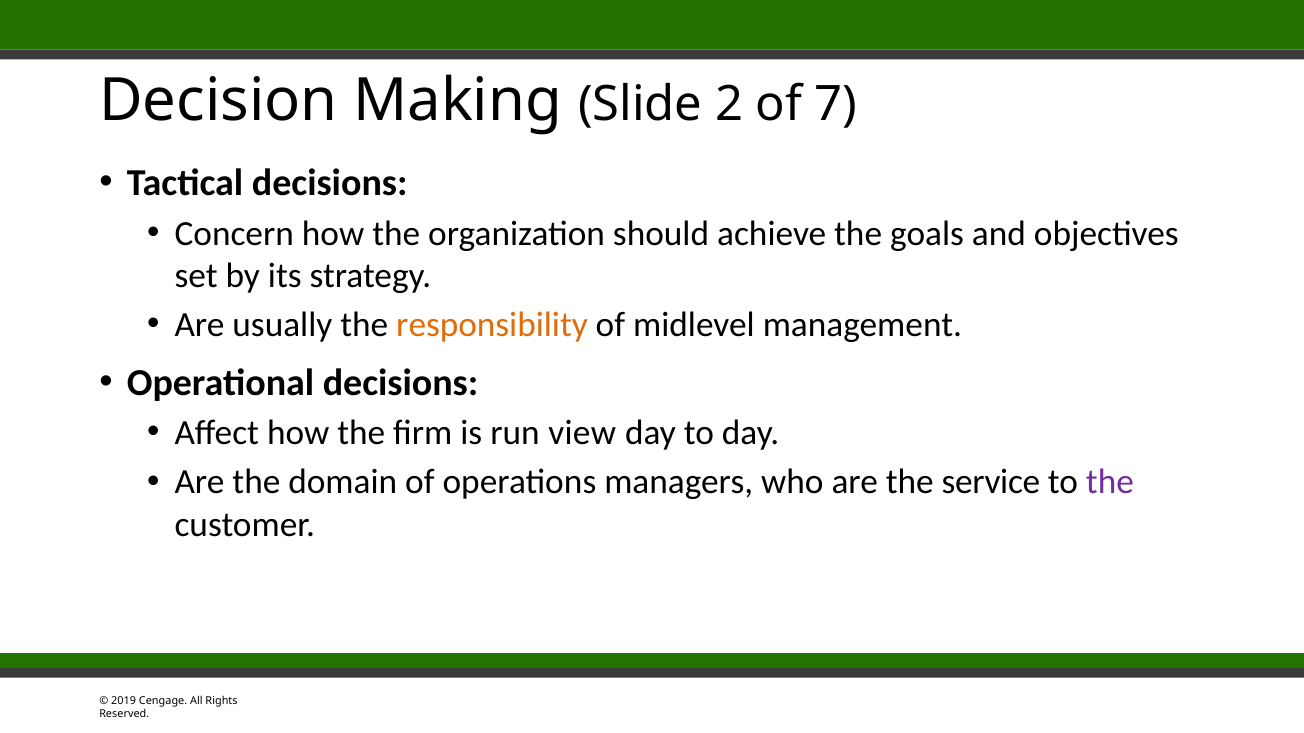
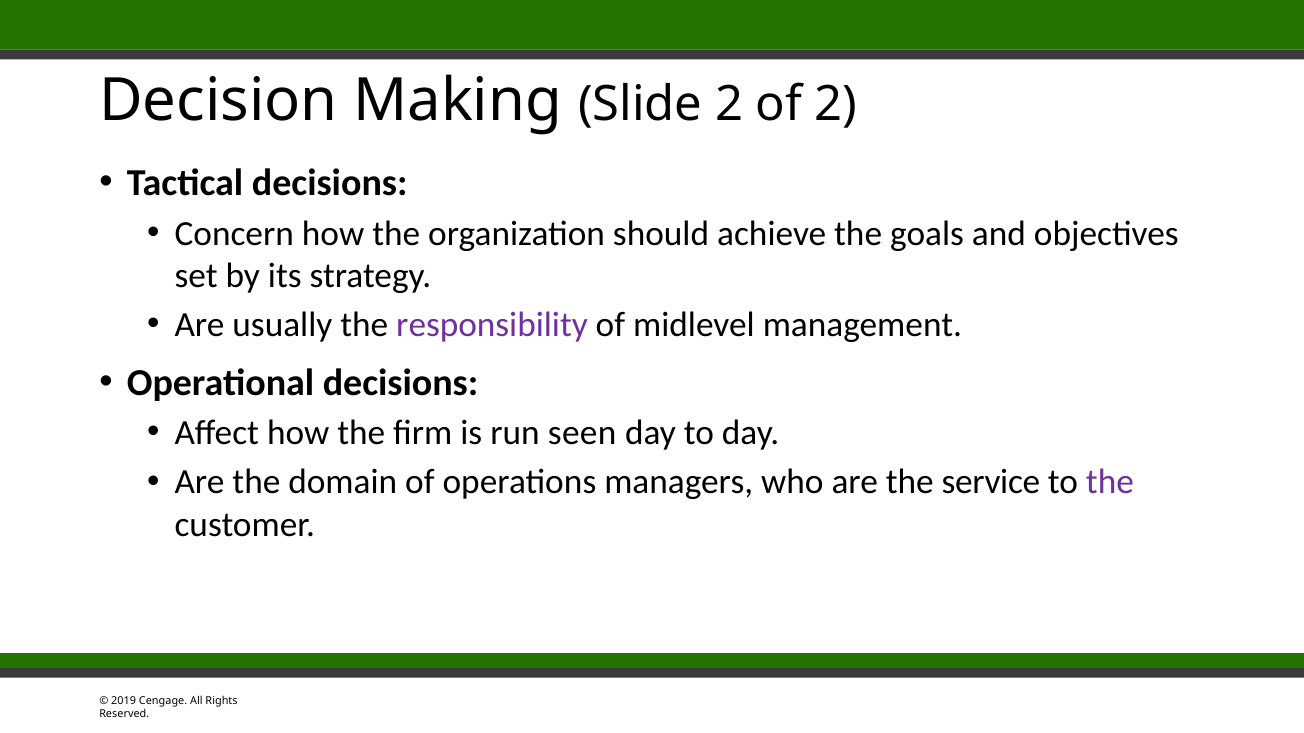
of 7: 7 -> 2 (836, 104)
responsibility colour: orange -> purple (492, 325)
view: view -> seen (582, 433)
